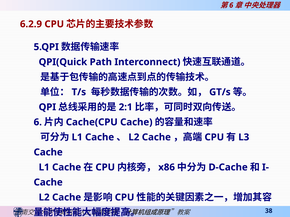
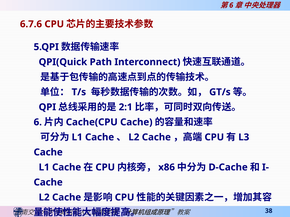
6.2.9: 6.2.9 -> 6.7.6 (31, 24)
